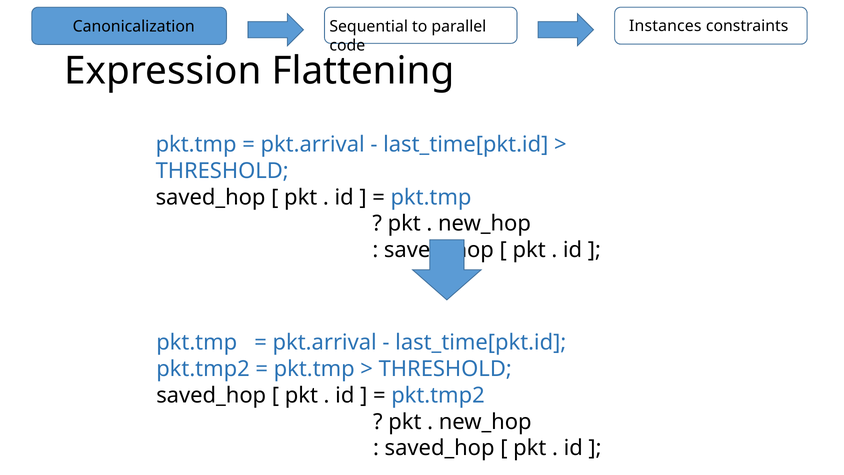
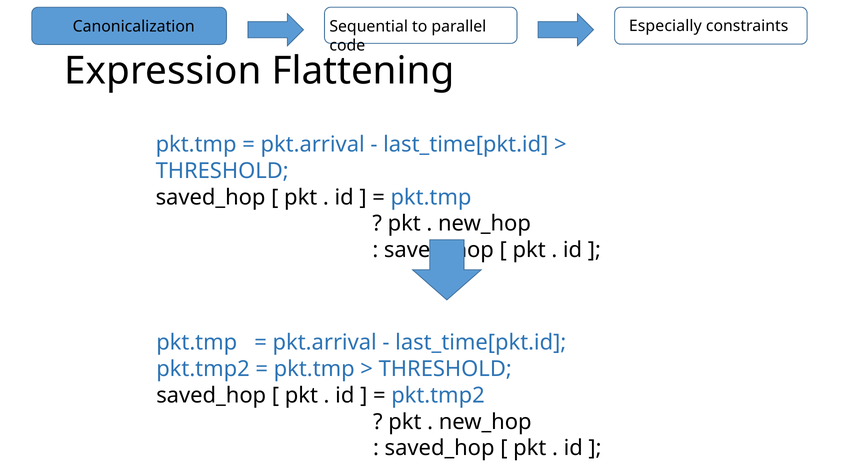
Instances: Instances -> Especially (665, 26)
